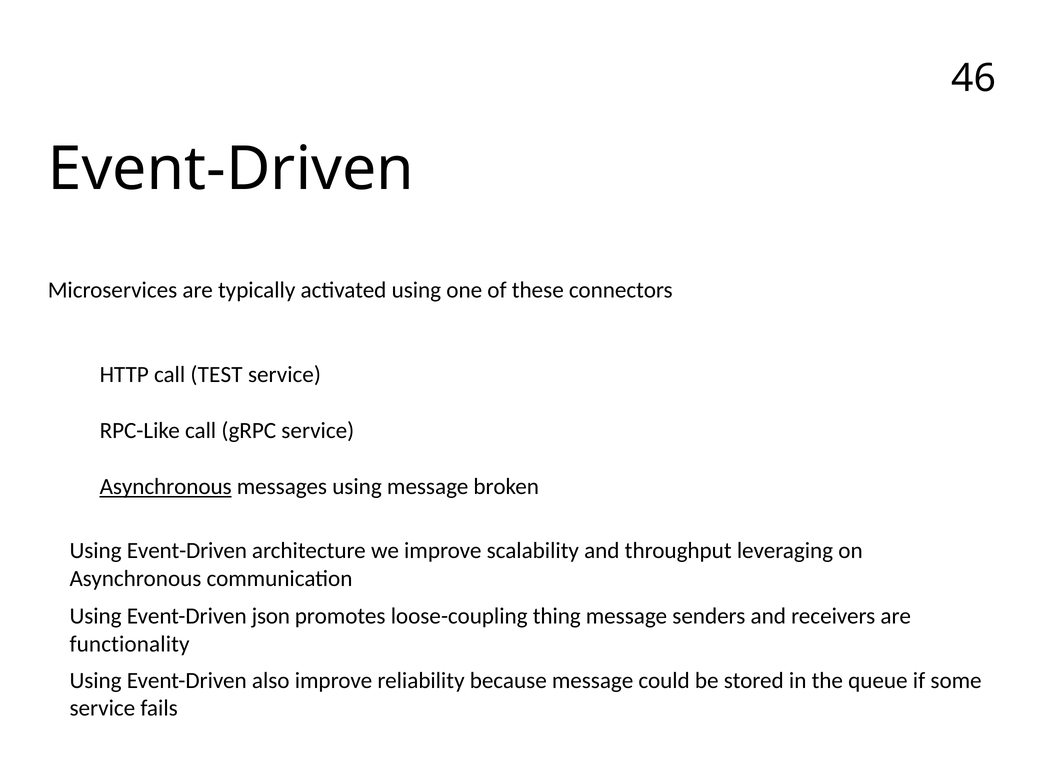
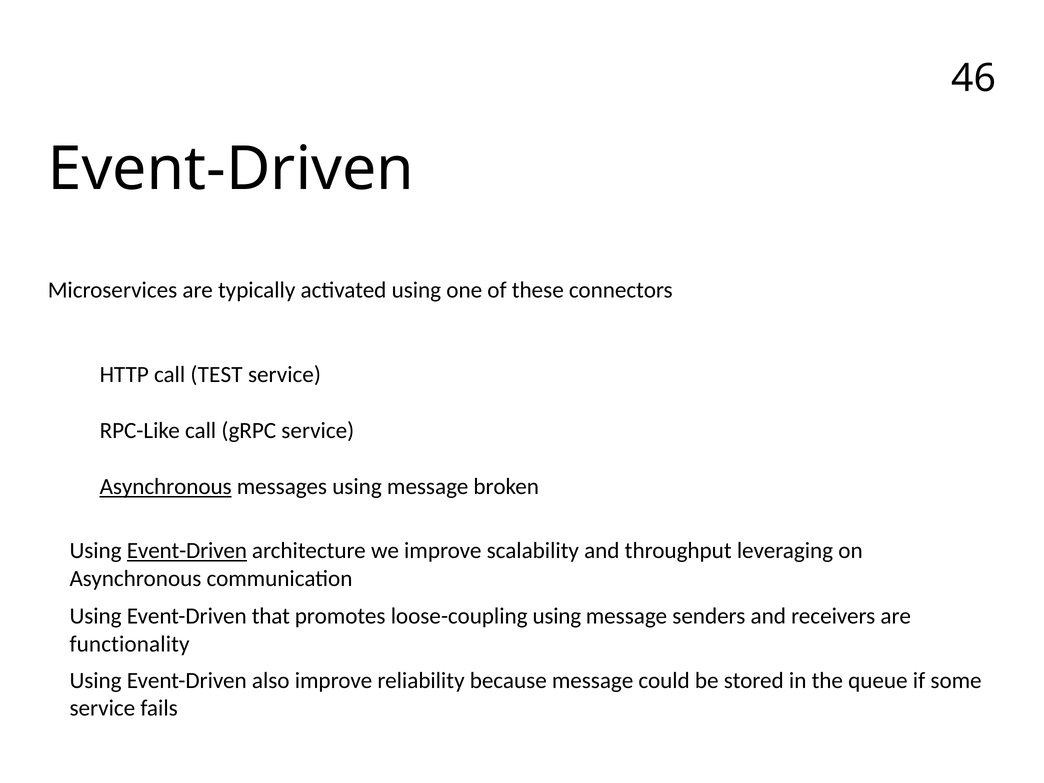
Event-Driven underline: none -> present (187, 551)
json: json -> that (271, 616)
loose-coupling thing: thing -> using (557, 616)
